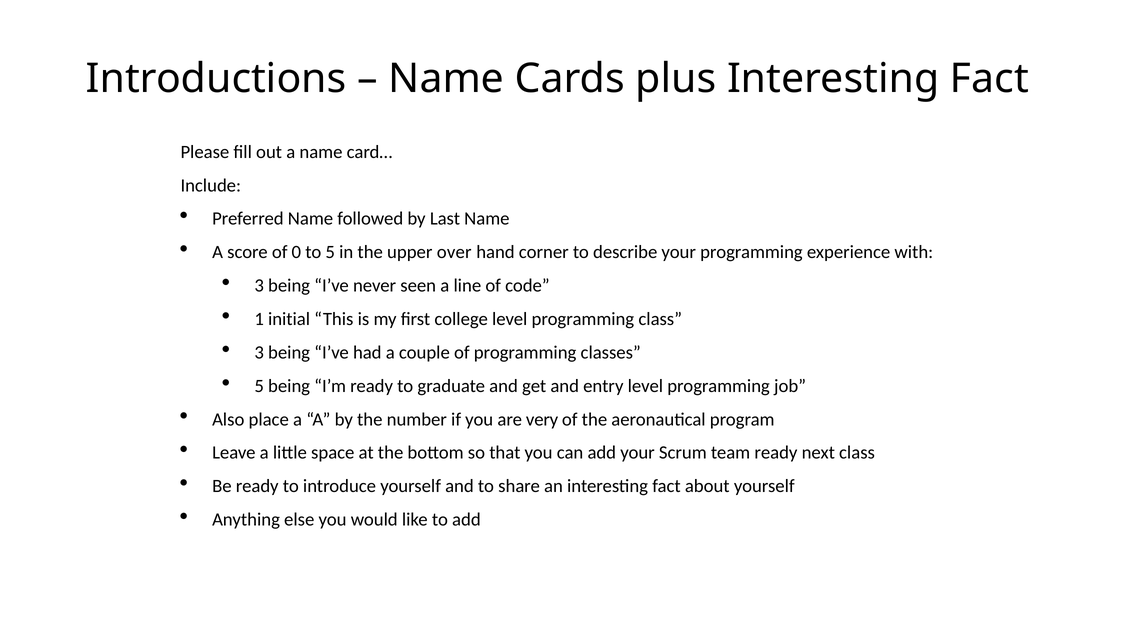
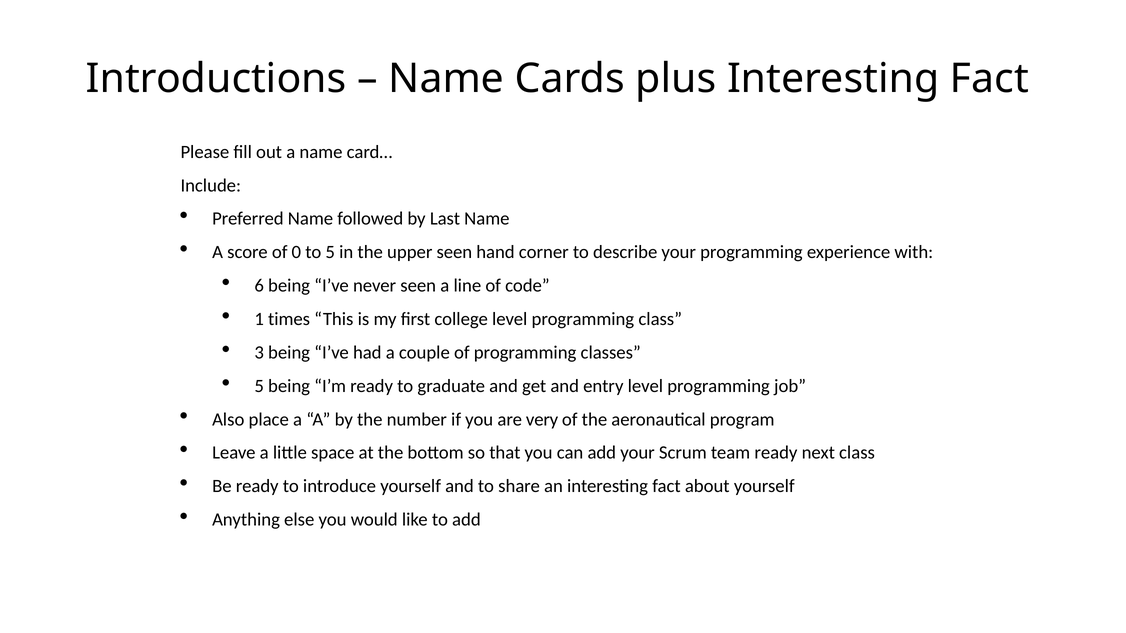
upper over: over -> seen (454, 252)
3: 3 -> 6 (259, 286)
initial: initial -> times (289, 319)
